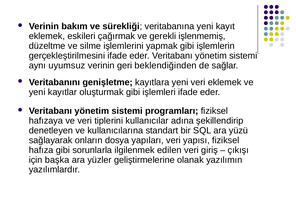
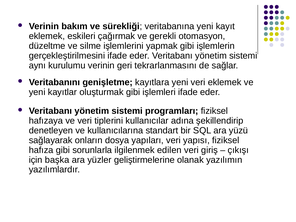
işlenmemiş: işlenmemiş -> otomasyon (202, 36)
uyumsuz: uyumsuz -> kurulumu (67, 65)
beklendiğinden: beklendiğinden -> tekrarlanmasını (166, 65)
